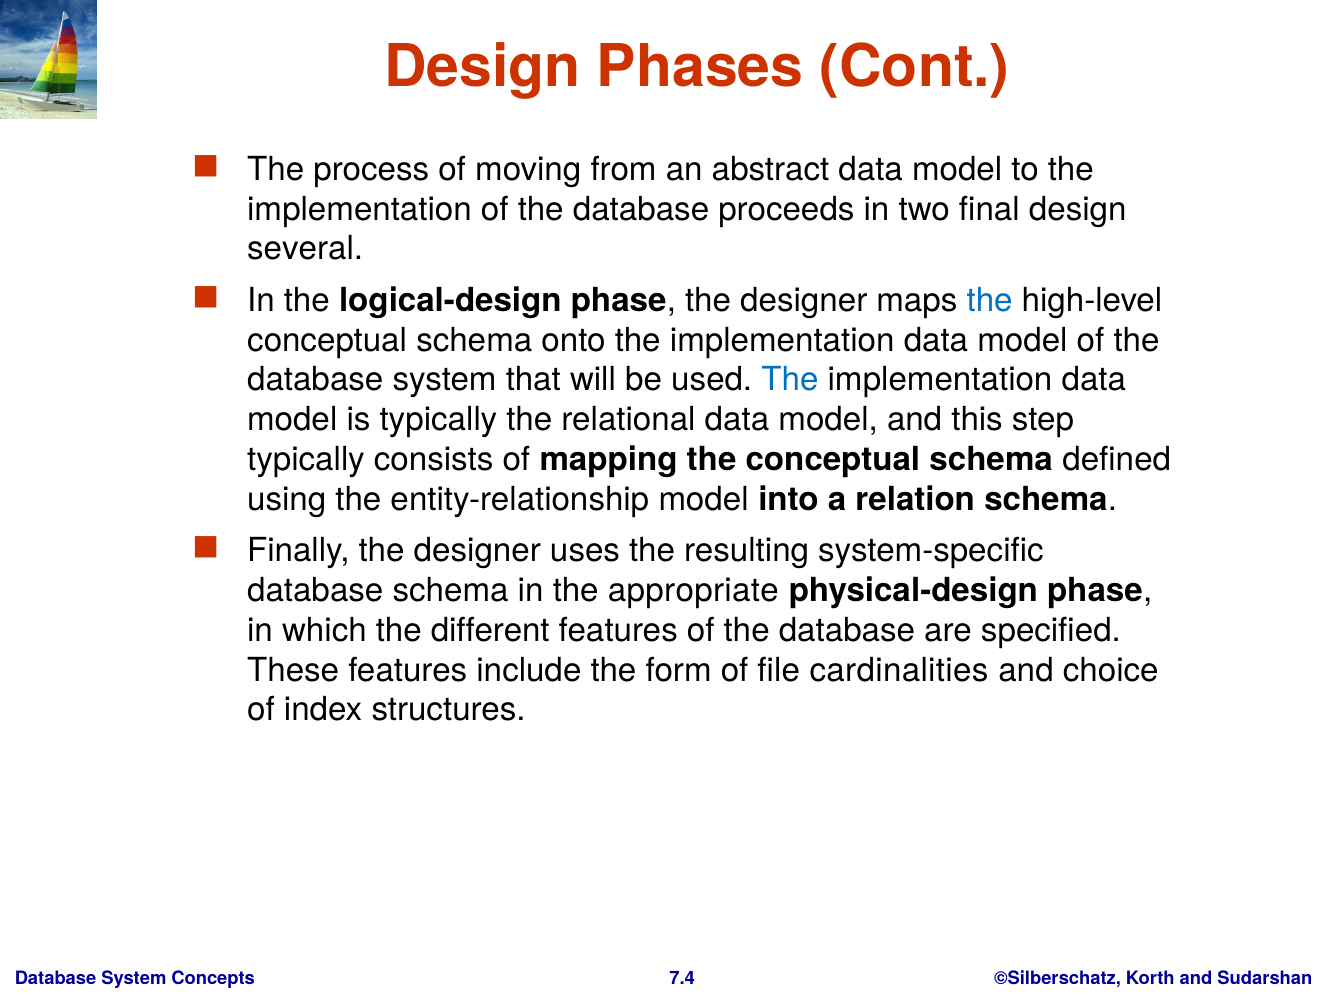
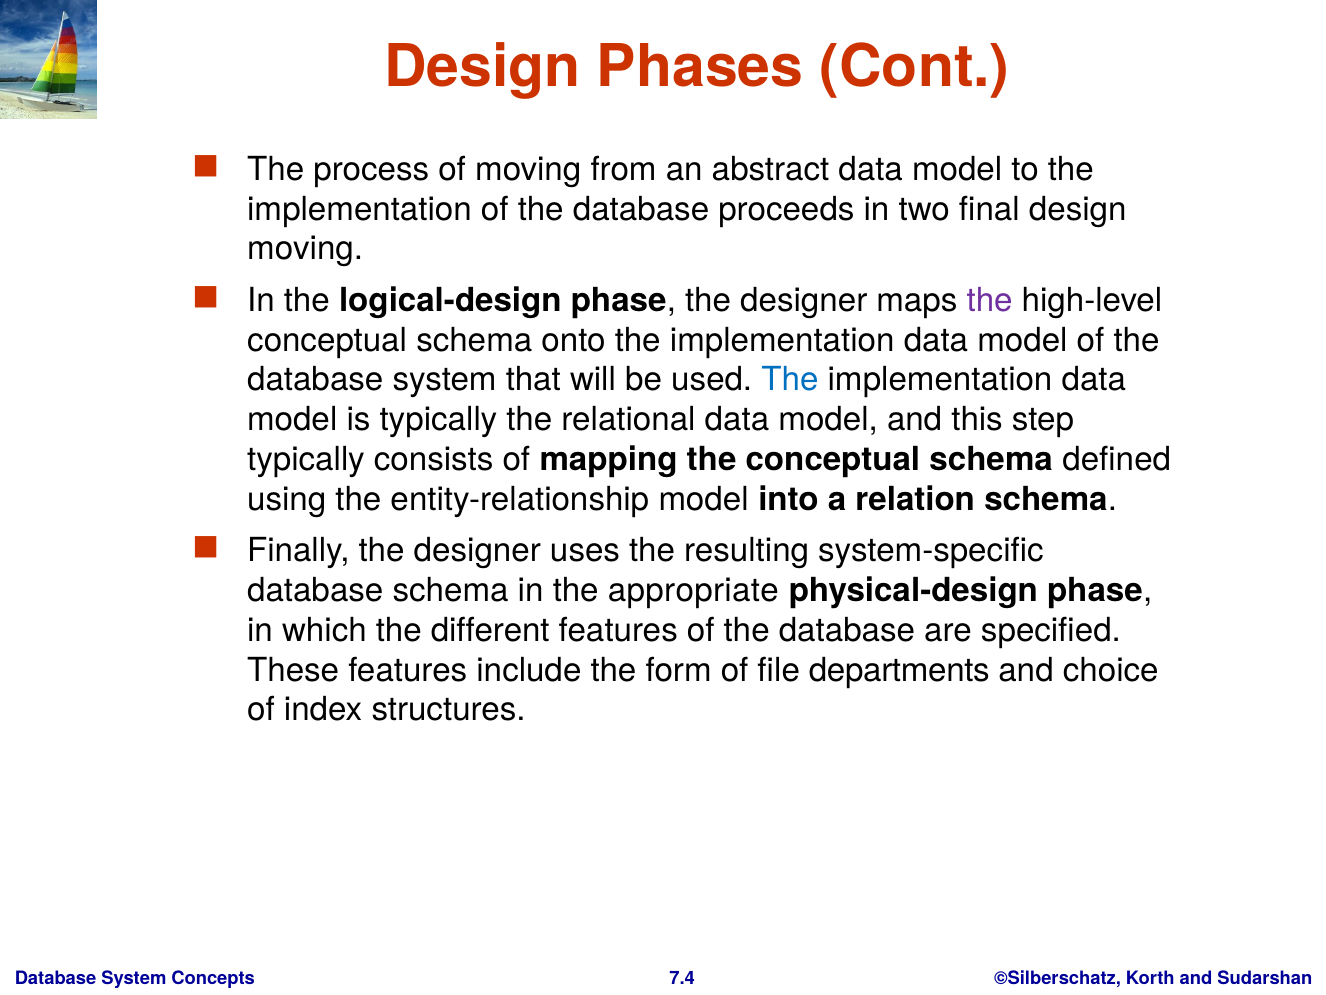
several: several -> moving (305, 249)
the colour: blue -> purple (990, 300)
cardinalities: cardinalities -> departments (899, 670)
